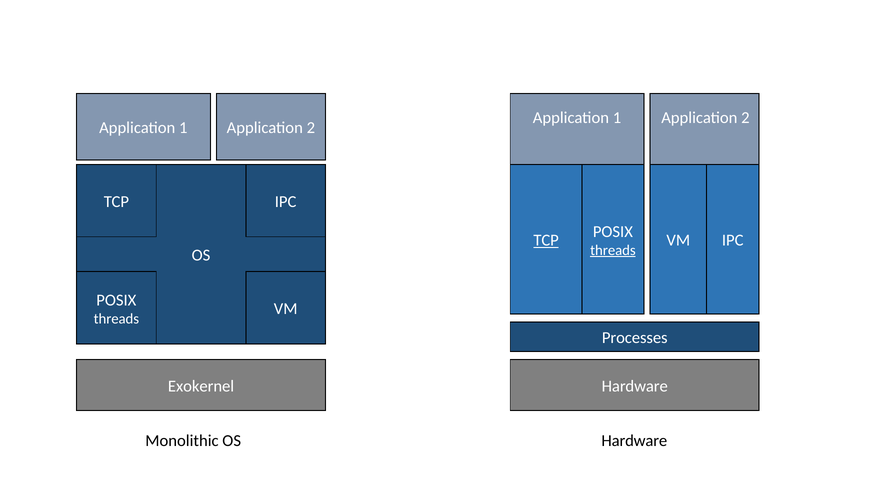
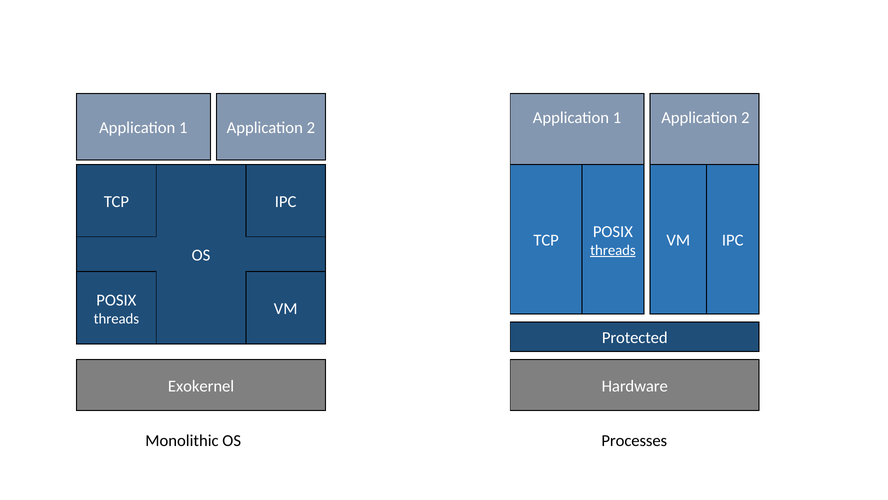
TCP underline: present -> none (546, 240)
Processes: Processes -> Protected (635, 338)
OS Hardware: Hardware -> Processes (634, 440)
